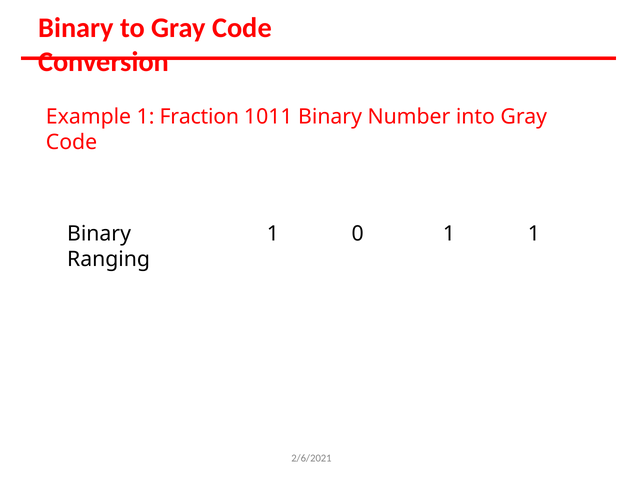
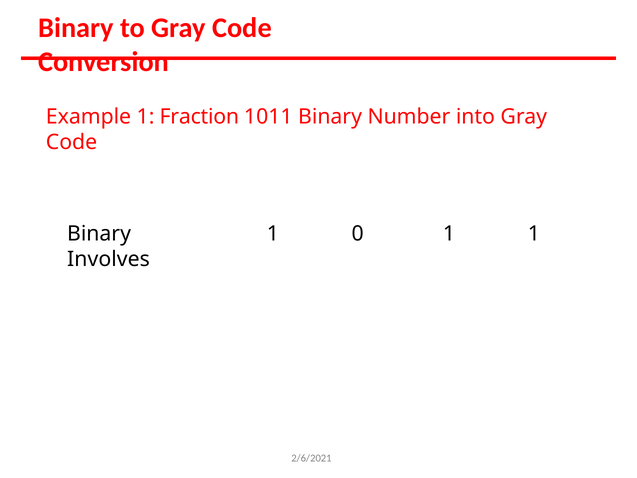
Ranging: Ranging -> Involves (108, 259)
